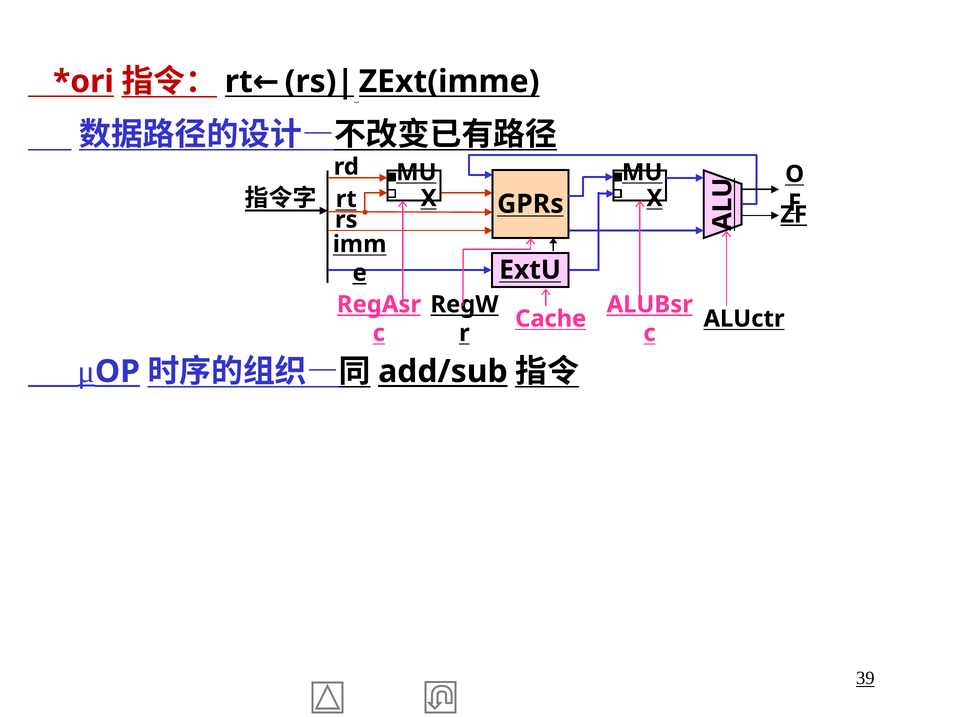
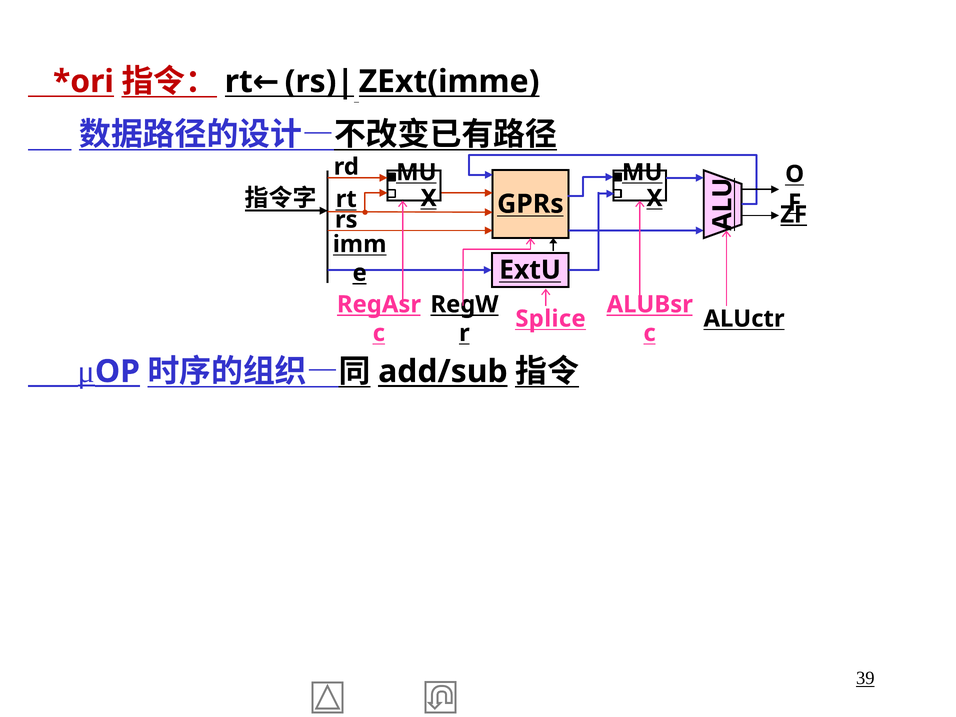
Cache: Cache -> Splice (550, 319)
